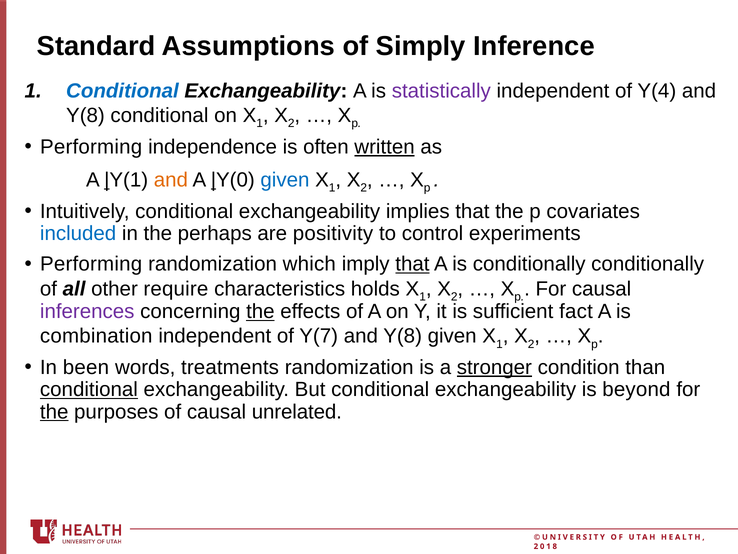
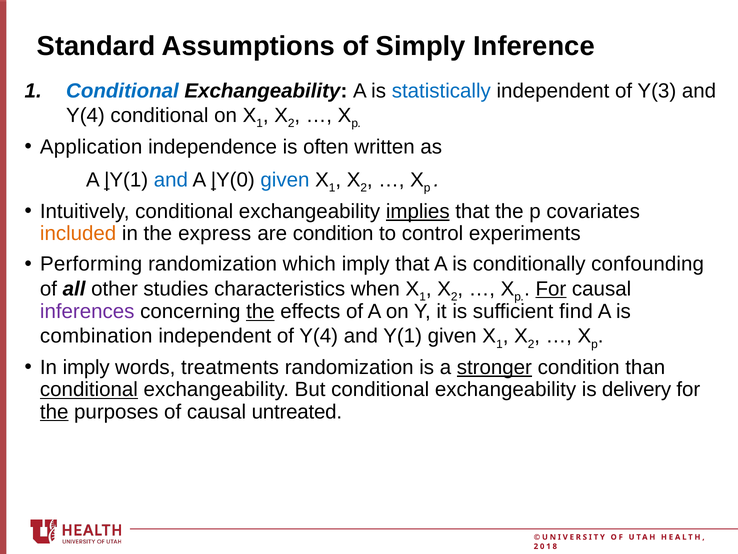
statistically colour: purple -> blue (441, 91)
Y(4: Y(4 -> Y(3 (657, 91)
Y(8: Y(8 -> Y(4 (85, 115)
Performing: Performing -> Application (91, 147)
written underline: present -> none (385, 147)
and colour: orange -> blue (171, 180)
implies underline: none -> present (418, 211)
included colour: blue -> orange (78, 233)
perhaps: perhaps -> express (215, 233)
are positivity: positivity -> condition (333, 233)
that underline: present -> none (412, 264)
conditionally conditionally: conditionally -> confounding (648, 264)
require: require -> studies (176, 289)
holds: holds -> when (375, 289)
For underline: none -> present (551, 289)
fact: fact -> find (576, 311)
of Y(7: Y(7 -> Y(4 (319, 336)
Y(8: Y(8 -> Y(1 (403, 336)
In been: been -> imply (86, 367)
beyond: beyond -> delivery (637, 389)
unrelated: unrelated -> untreated (297, 411)
